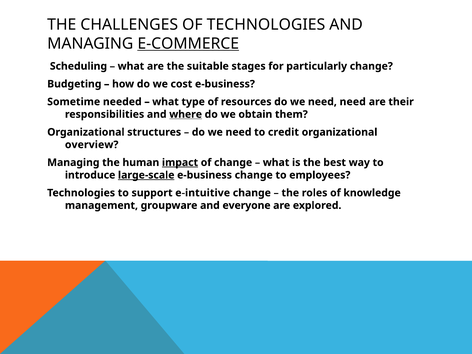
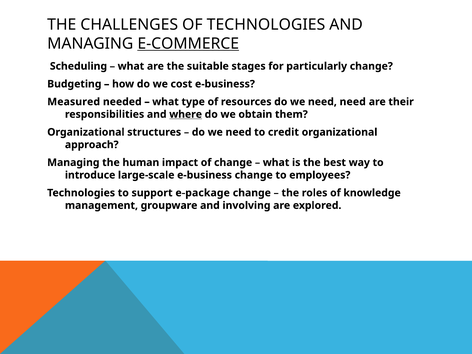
Sometime: Sometime -> Measured (74, 102)
overview: overview -> approach (92, 145)
impact underline: present -> none (180, 163)
large-scale underline: present -> none (146, 175)
e-intuitive: e-intuitive -> e-package (203, 193)
everyone: everyone -> involving (246, 205)
